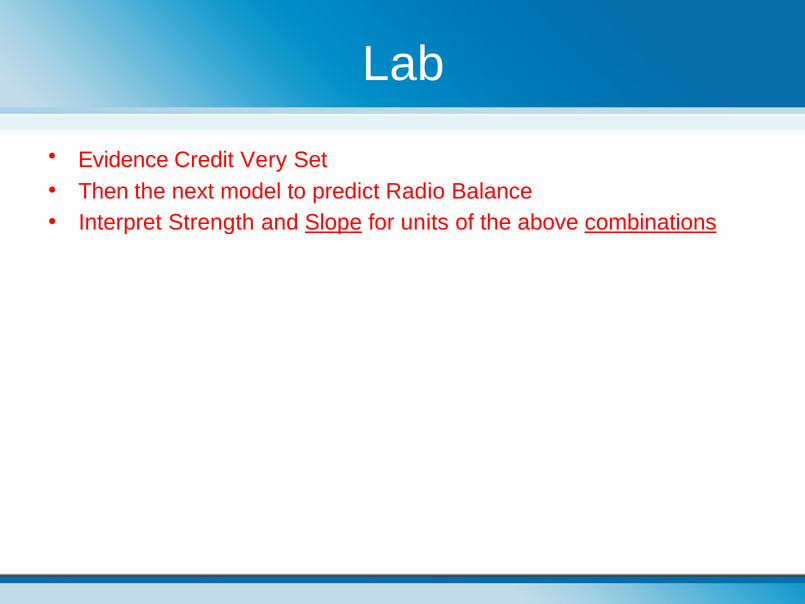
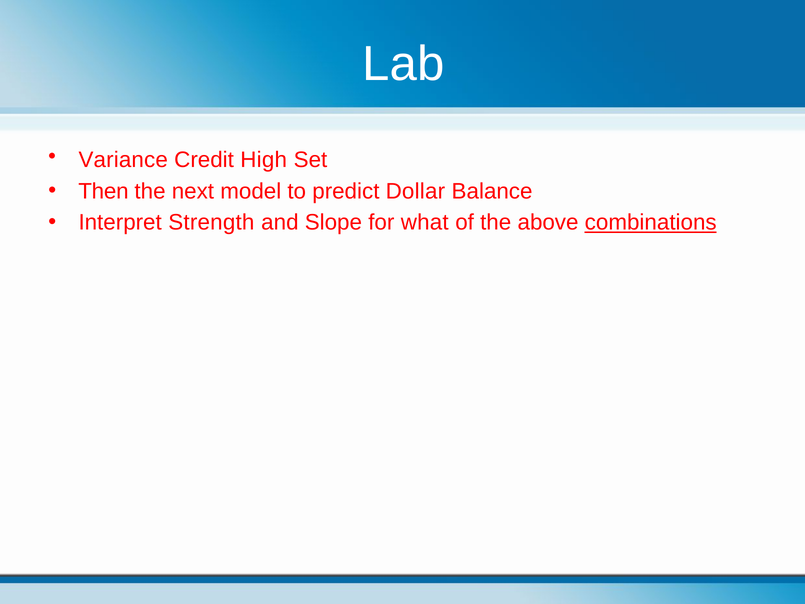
Evidence: Evidence -> Variance (123, 160)
Very: Very -> High (264, 160)
Radio: Radio -> Dollar (415, 191)
Slope underline: present -> none (333, 223)
units: units -> what (425, 223)
